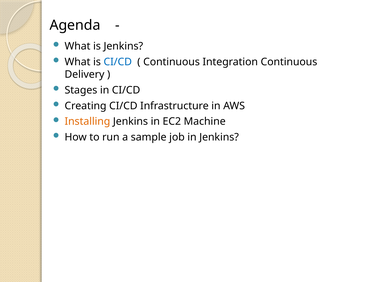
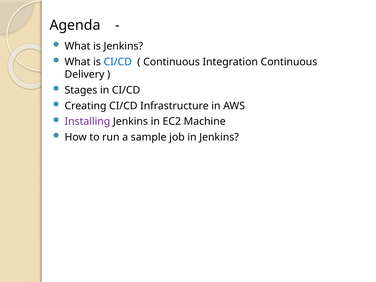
Installing colour: orange -> purple (87, 122)
